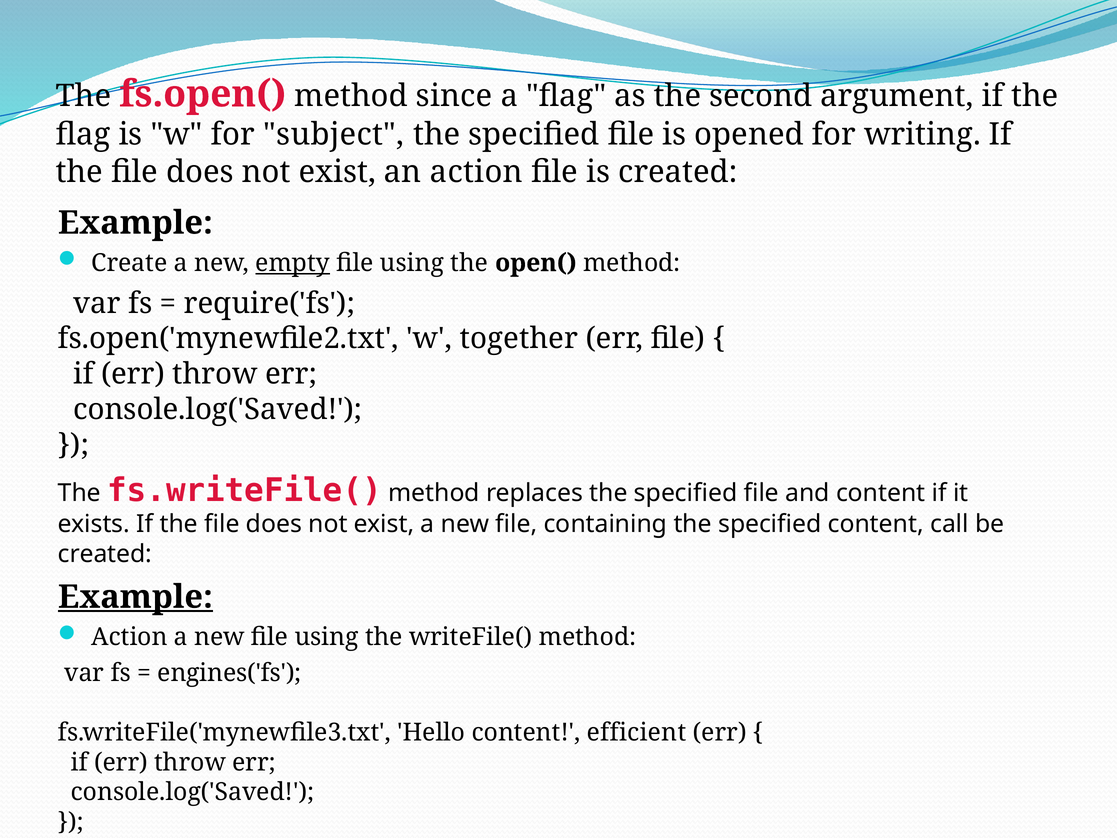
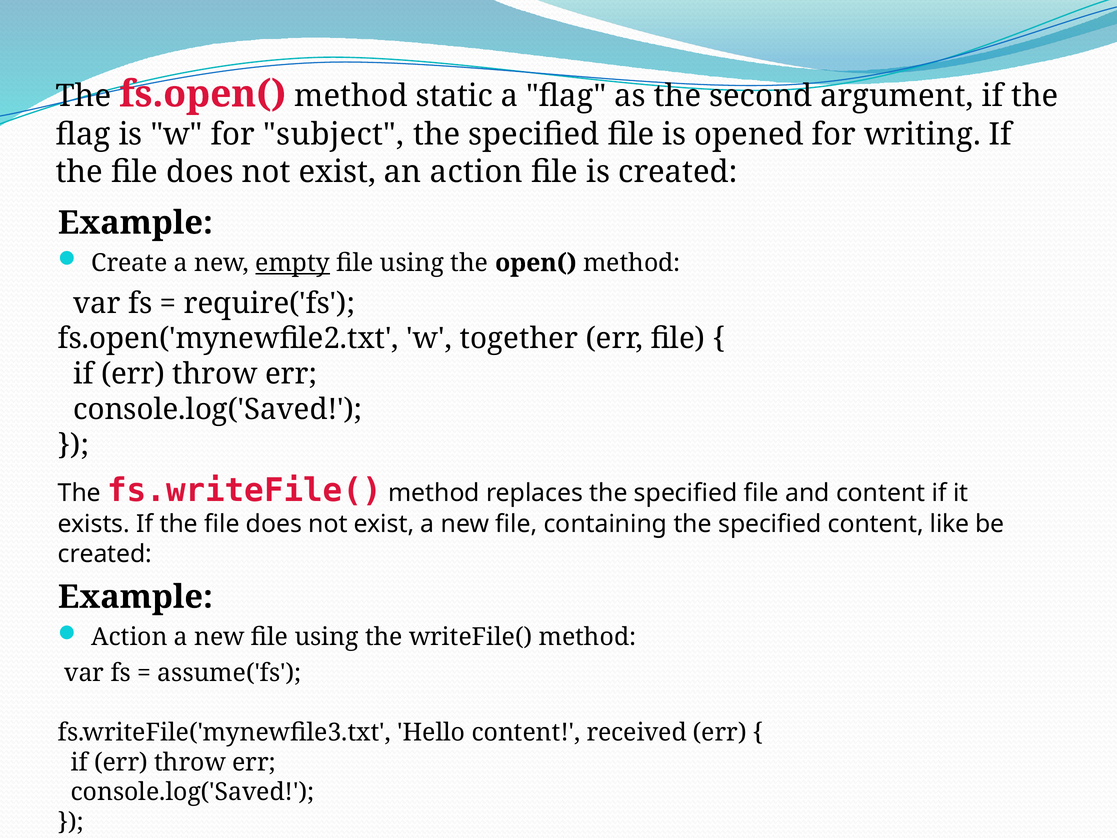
since: since -> static (454, 96)
call: call -> like (950, 524)
Example underline: present -> none (135, 597)
engines('fs: engines('fs -> assume('fs (229, 673)
efficient: efficient -> received (637, 732)
